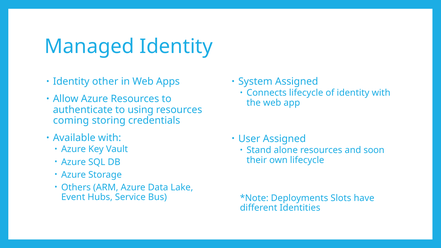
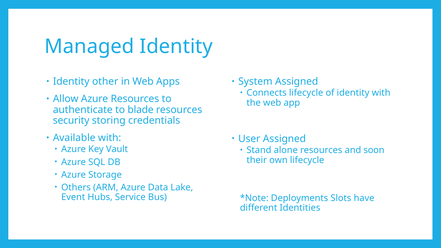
using: using -> blade (141, 110)
coming: coming -> security (71, 121)
